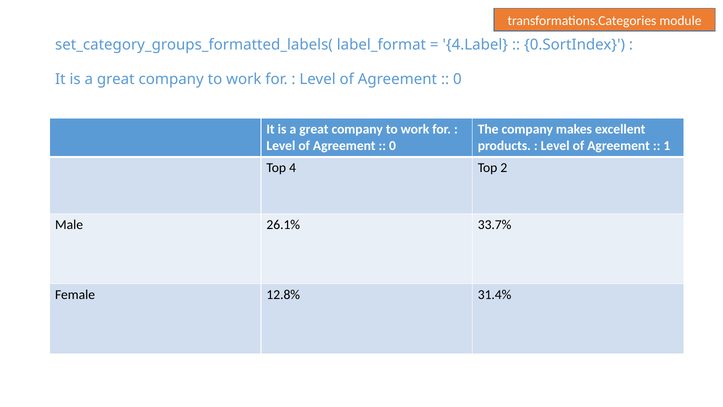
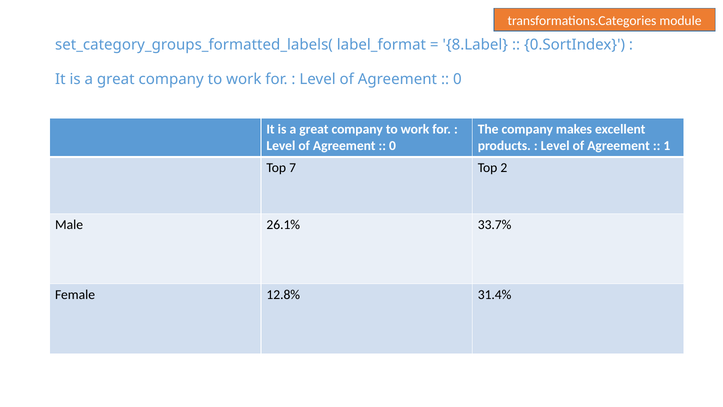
4.Label: 4.Label -> 8.Label (475, 45)
4: 4 -> 7 (293, 168)
